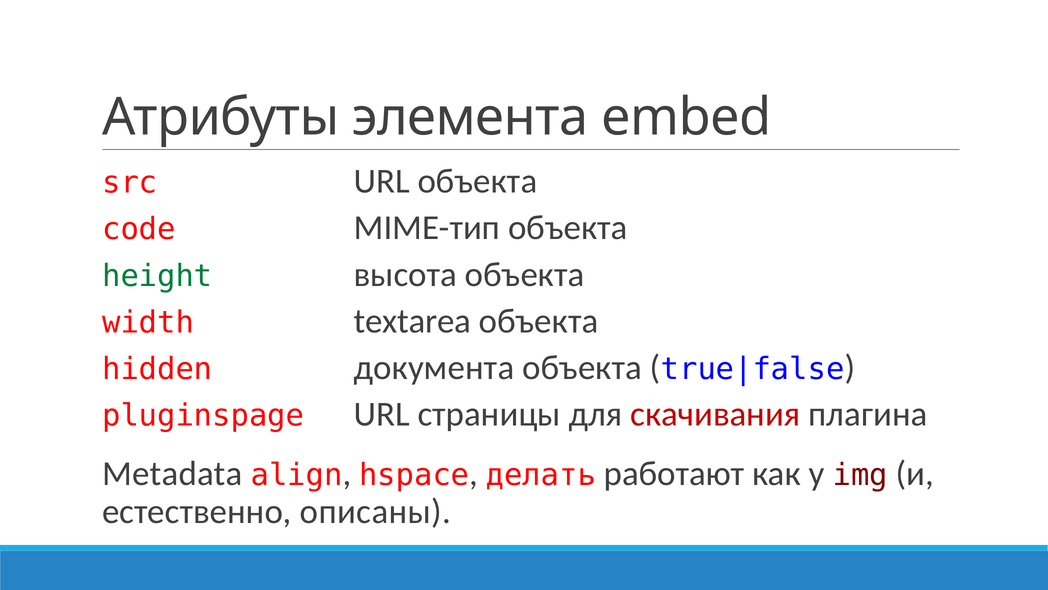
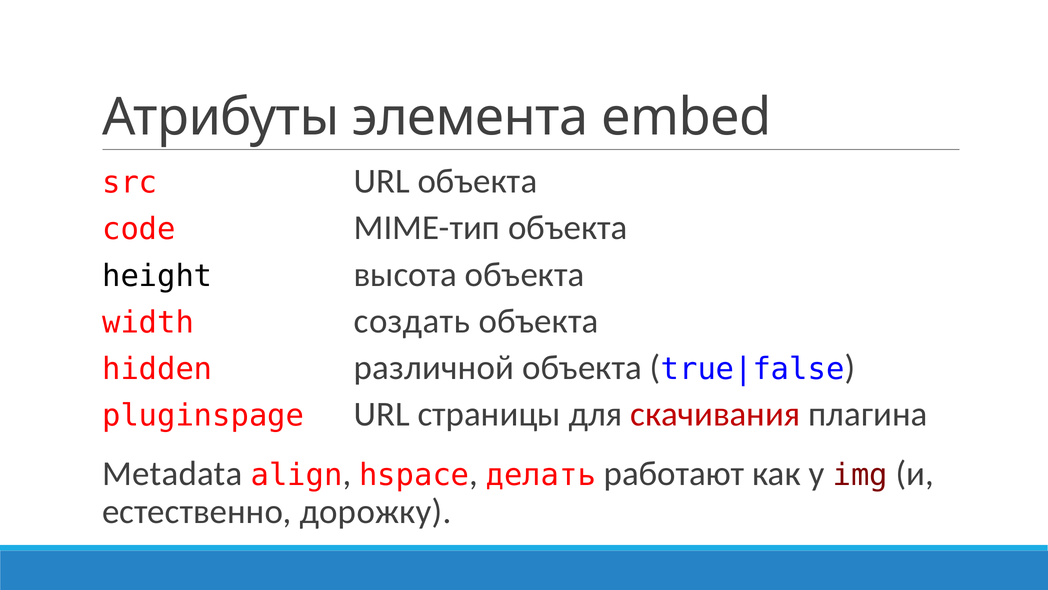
height colour: green -> black (157, 276)
textarea: textarea -> создать (412, 321)
документа: документа -> различной (434, 367)
описаны: описаны -> дорожку (376, 511)
